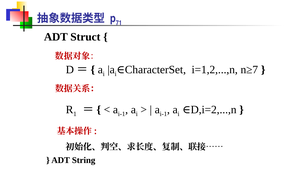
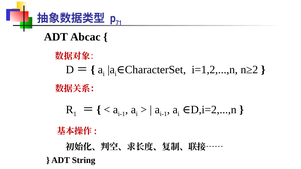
Struct: Struct -> Abcac (85, 37)
n≥7: n≥7 -> n≥2 (249, 70)
